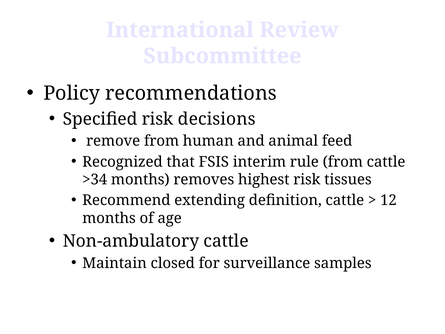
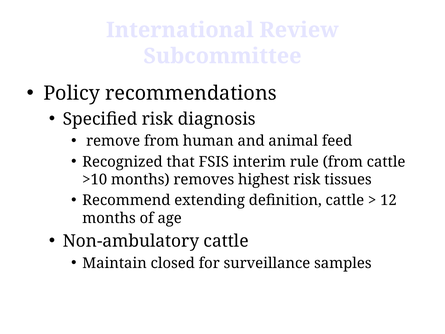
decisions: decisions -> diagnosis (217, 119)
>34: >34 -> >10 (95, 179)
